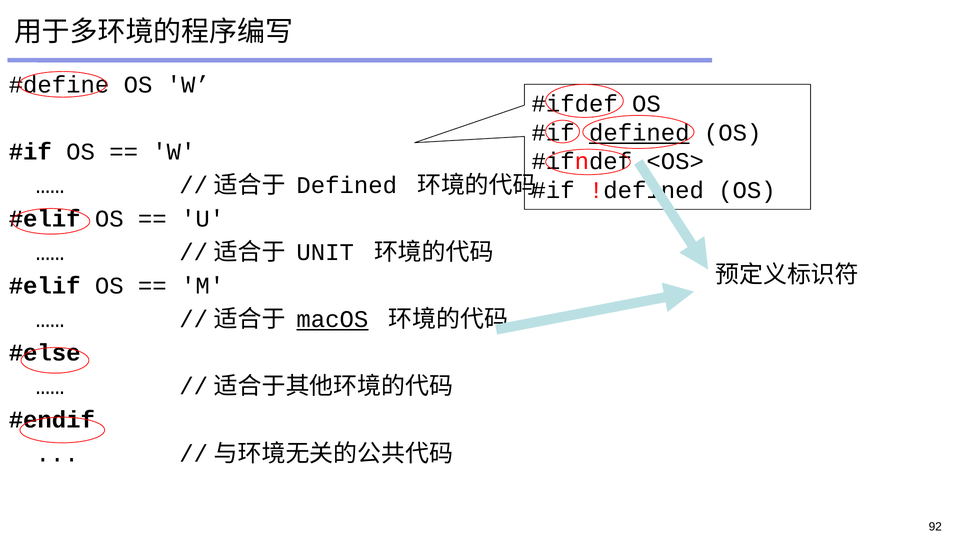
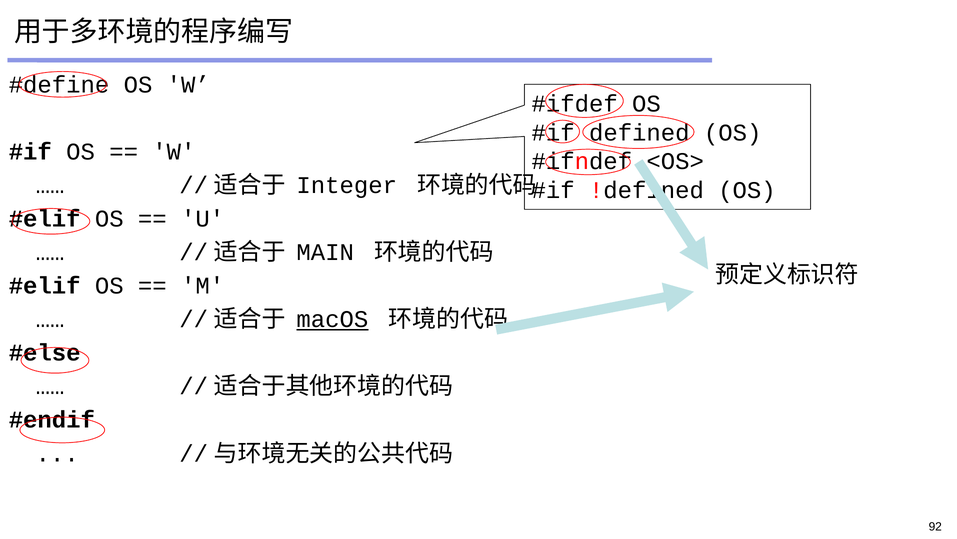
defined underline: present -> none (639, 133)
Defined: Defined -> Integer (347, 185)
UNIT: UNIT -> MAIN (325, 252)
